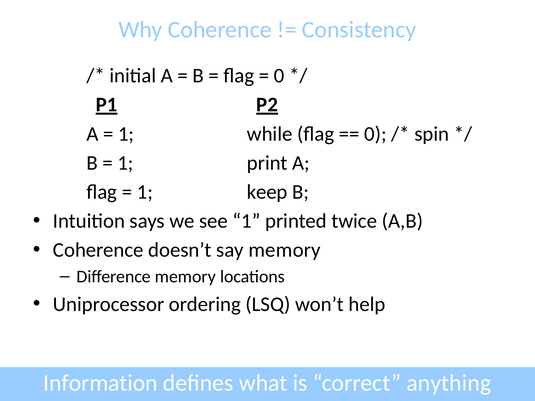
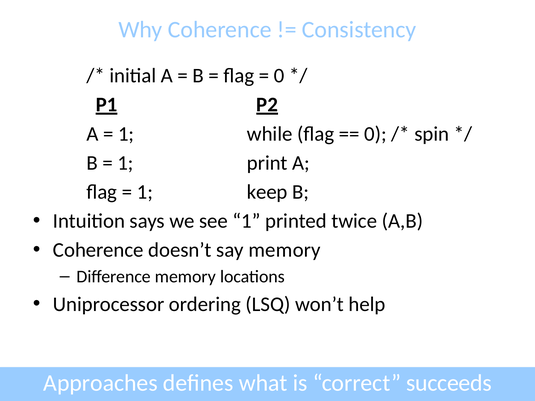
Information: Information -> Approaches (100, 383)
anything: anything -> succeeds (449, 383)
